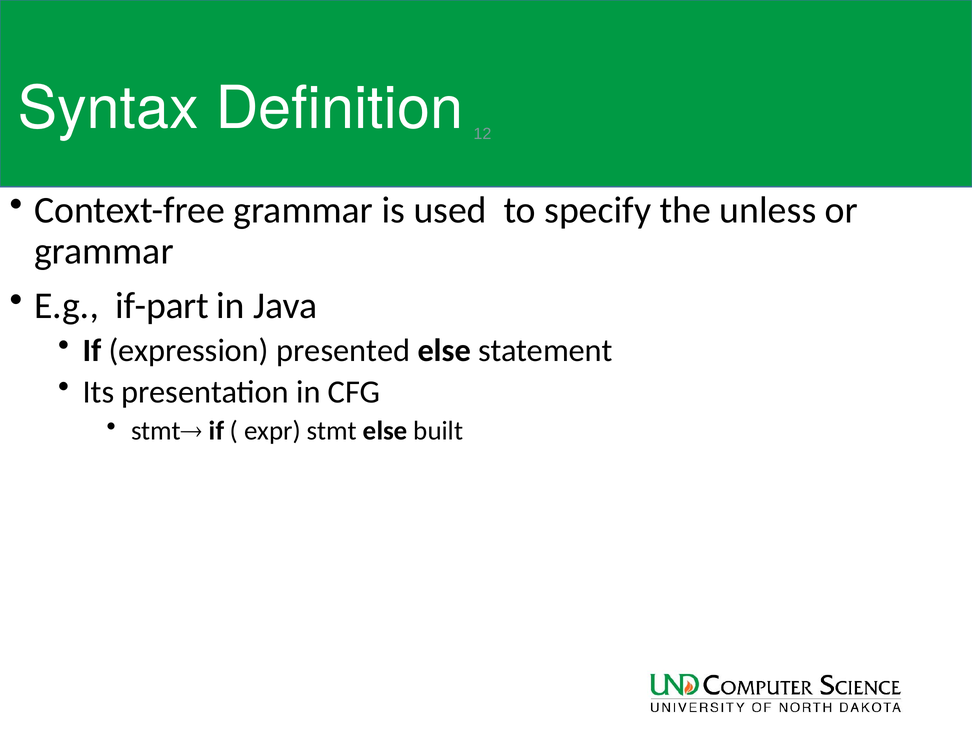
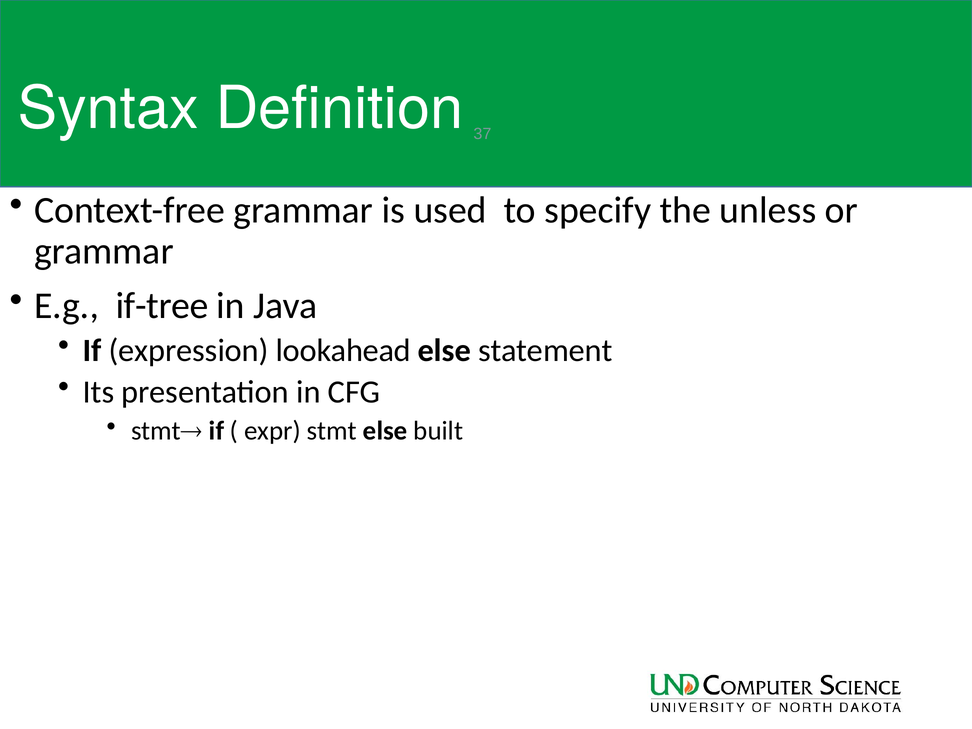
12: 12 -> 37 (482, 134)
if-part: if-part -> if-tree (162, 306)
presented: presented -> lookahead (343, 350)
